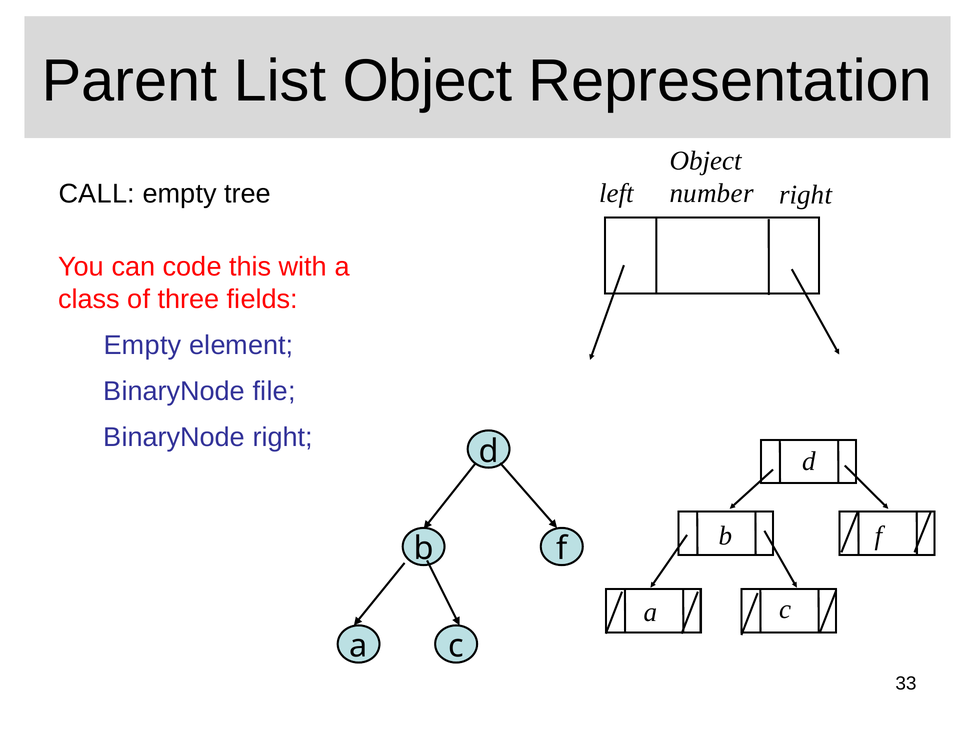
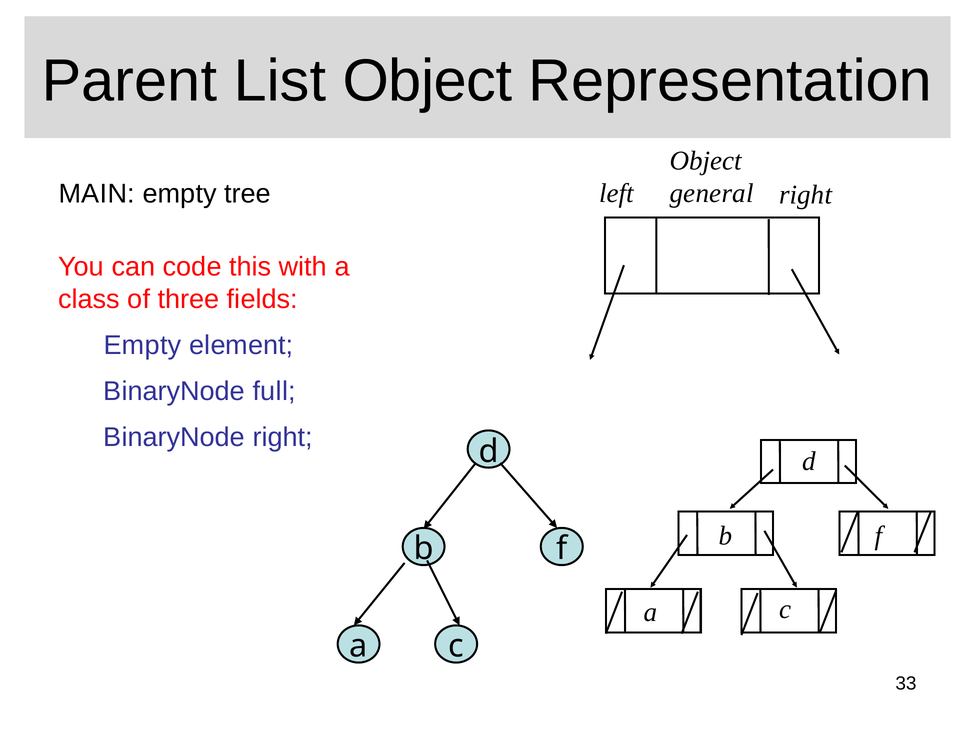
CALL: CALL -> MAIN (97, 194)
number: number -> general (712, 194)
file: file -> full (274, 391)
